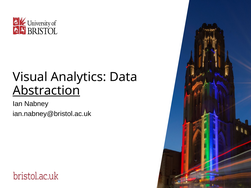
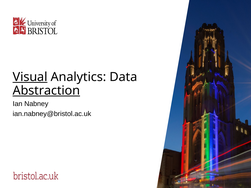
Visual underline: none -> present (30, 77)
